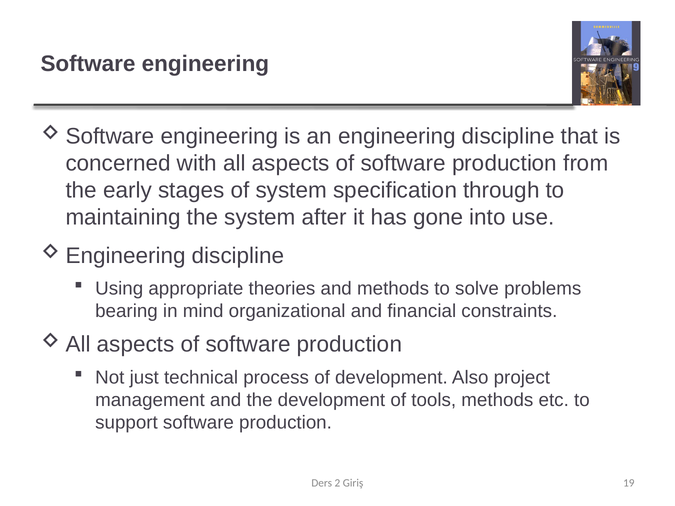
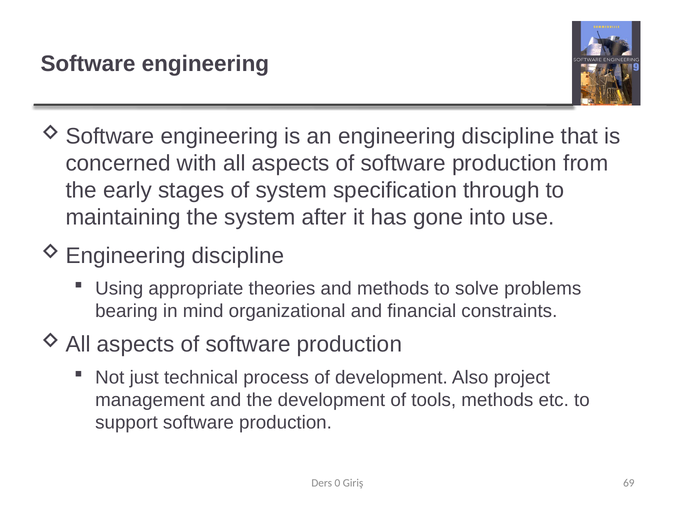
2: 2 -> 0 (337, 483)
19: 19 -> 69 (629, 483)
